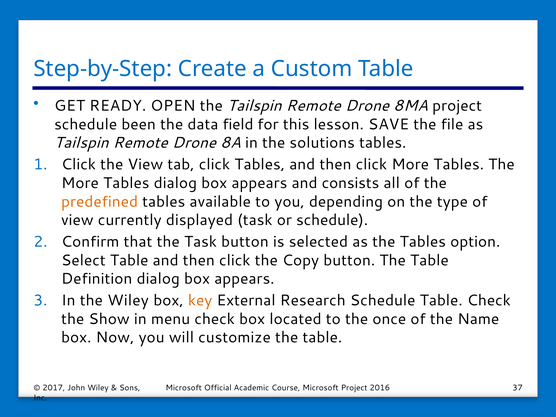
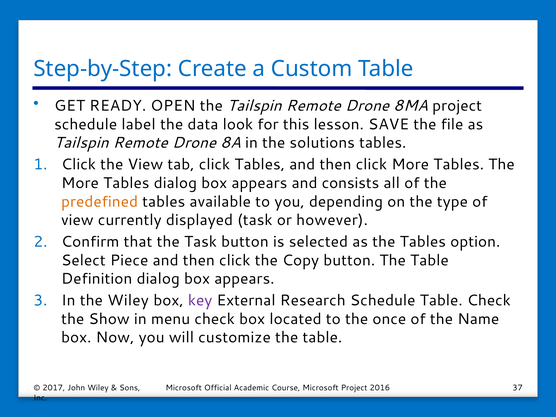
been: been -> label (139, 124)
field: field -> look (238, 124)
or schedule: schedule -> however (332, 220)
Select Table: Table -> Piece (129, 260)
key colour: orange -> purple (200, 300)
